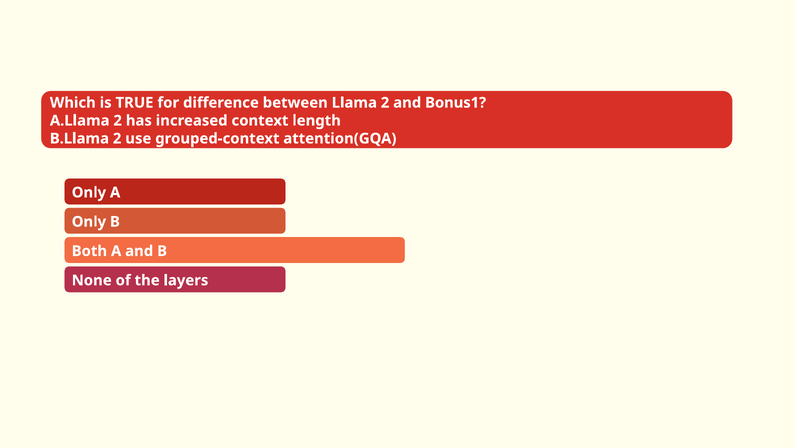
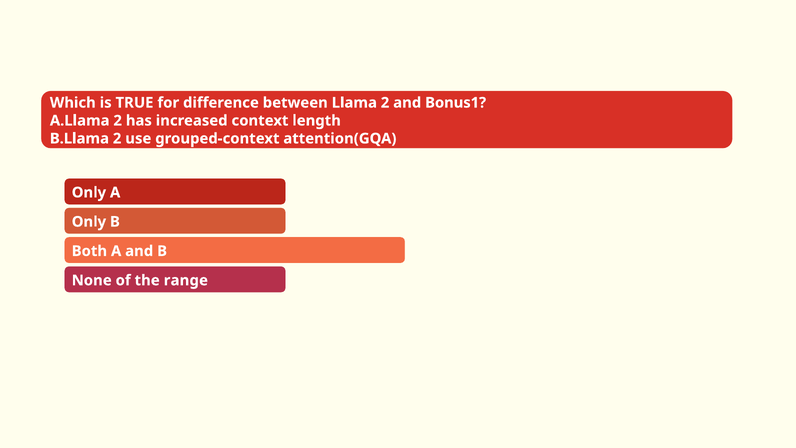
layers: layers -> range (186, 280)
